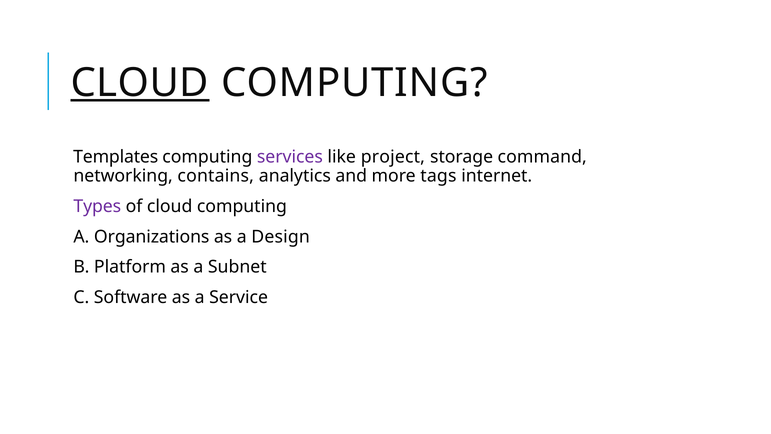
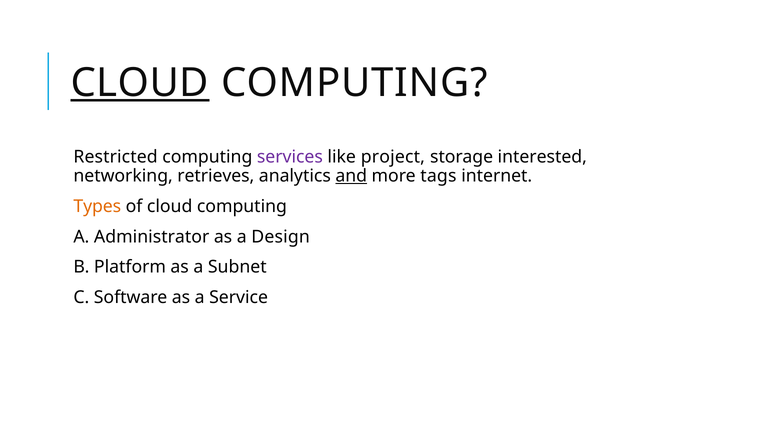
Templates: Templates -> Restricted (116, 157)
command: command -> interested (542, 157)
contains: contains -> retrieves (216, 176)
and underline: none -> present (351, 176)
Types colour: purple -> orange (97, 206)
Organizations: Organizations -> Administrator (152, 237)
